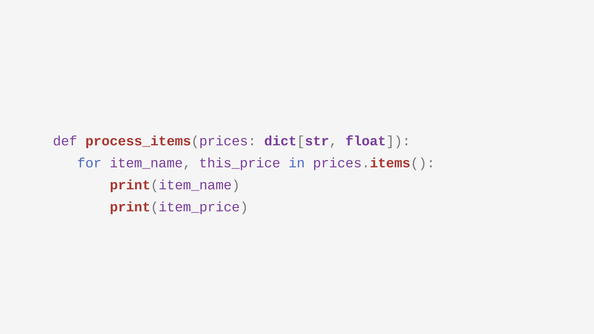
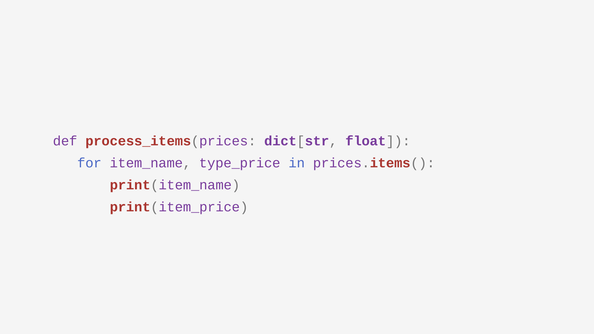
this_price: this_price -> type_price (240, 163)
